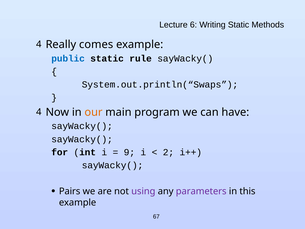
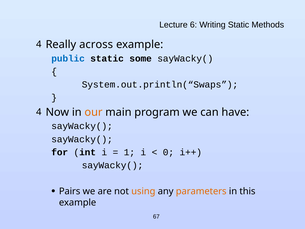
comes: comes -> across (96, 44)
rule: rule -> some (141, 58)
9: 9 -> 1 (129, 152)
2: 2 -> 0 (168, 152)
using colour: purple -> orange (143, 191)
parameters colour: purple -> orange (201, 191)
